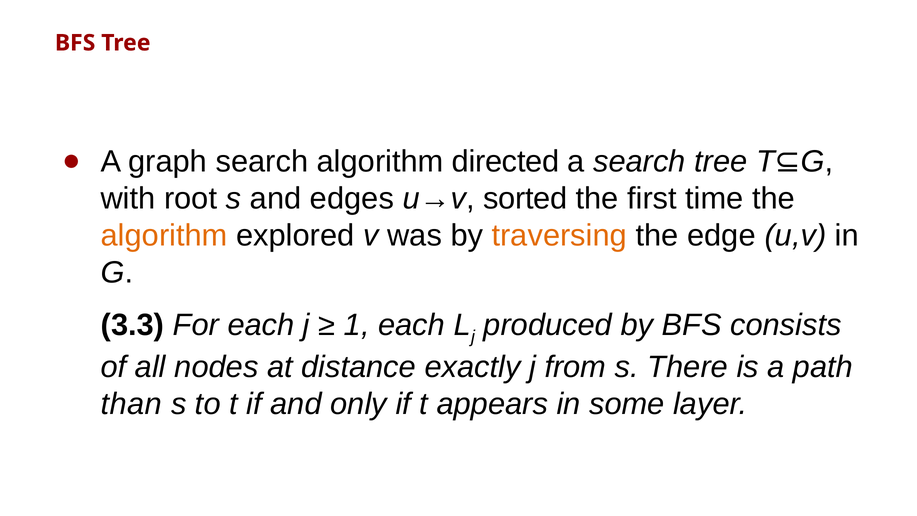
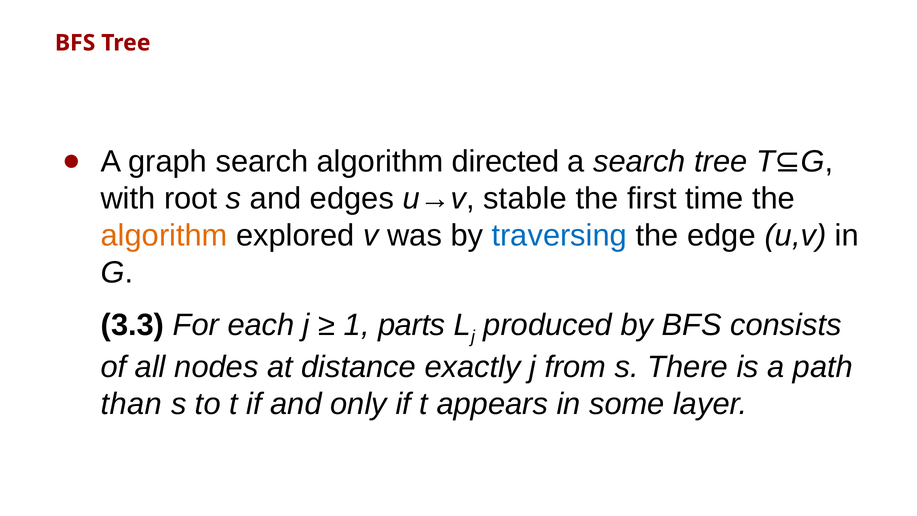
sorted: sorted -> stable (525, 198)
traversing colour: orange -> blue (559, 236)
1 each: each -> parts (412, 325)
